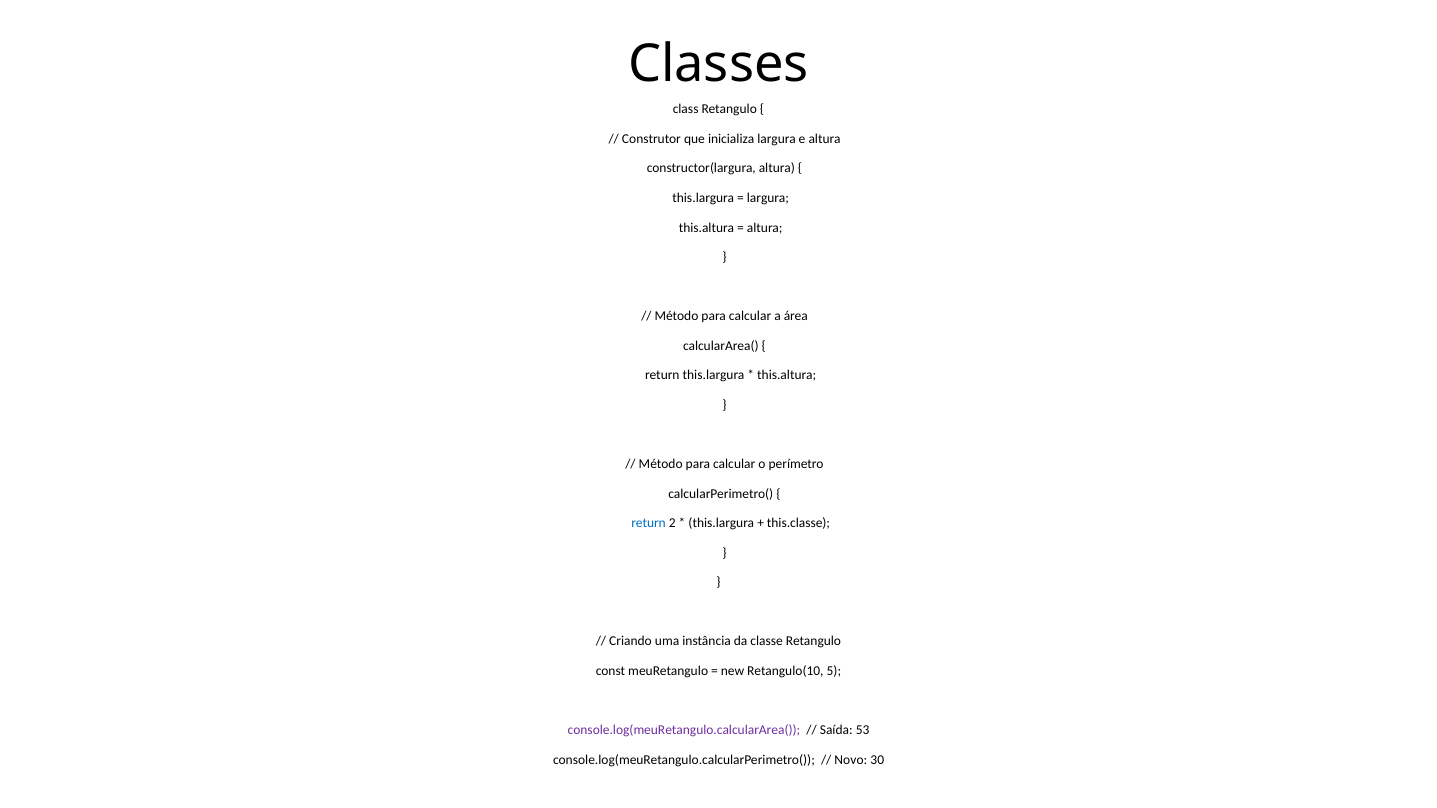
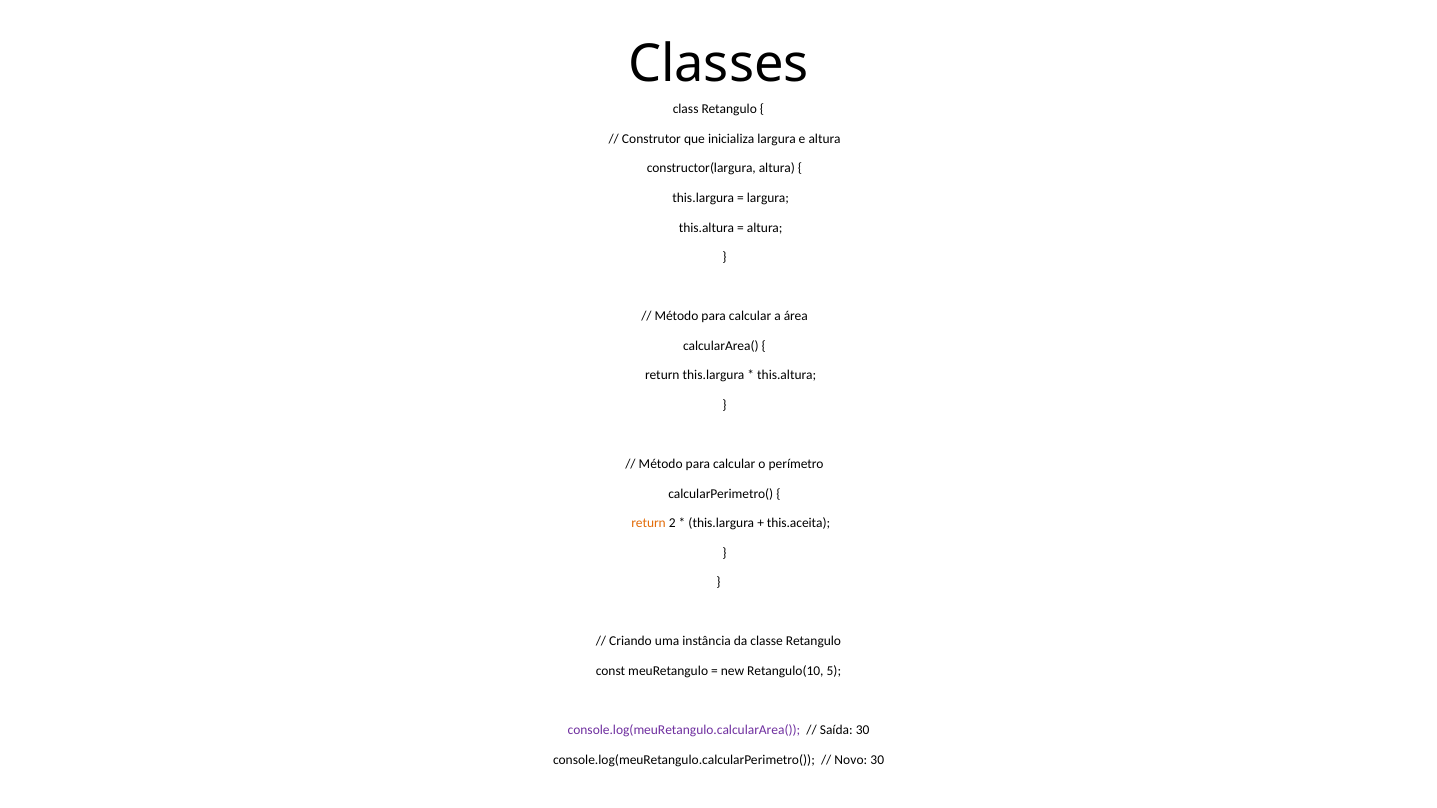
return colour: blue -> orange (649, 523)
this.classe: this.classe -> this.aceita (799, 523)
Saída 53: 53 -> 30 (863, 730)
